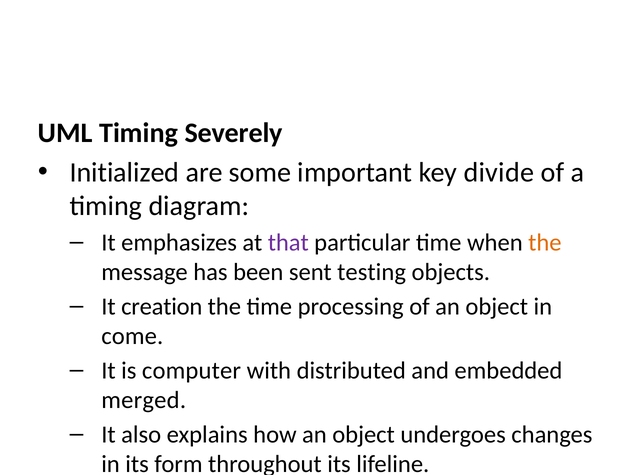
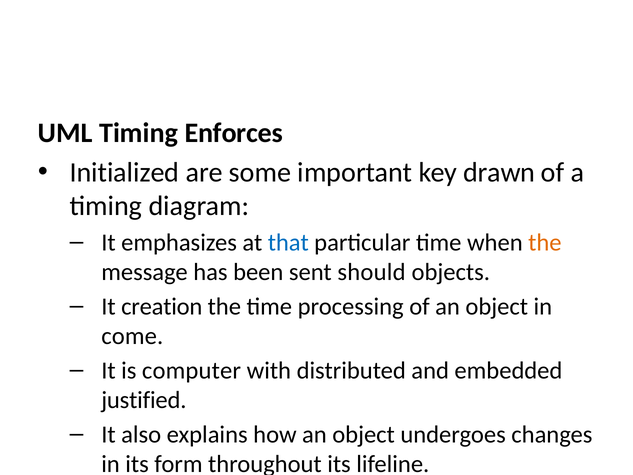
Severely: Severely -> Enforces (234, 133)
divide: divide -> drawn (499, 172)
that colour: purple -> blue (288, 242)
testing: testing -> should (372, 272)
merged: merged -> justified (144, 400)
